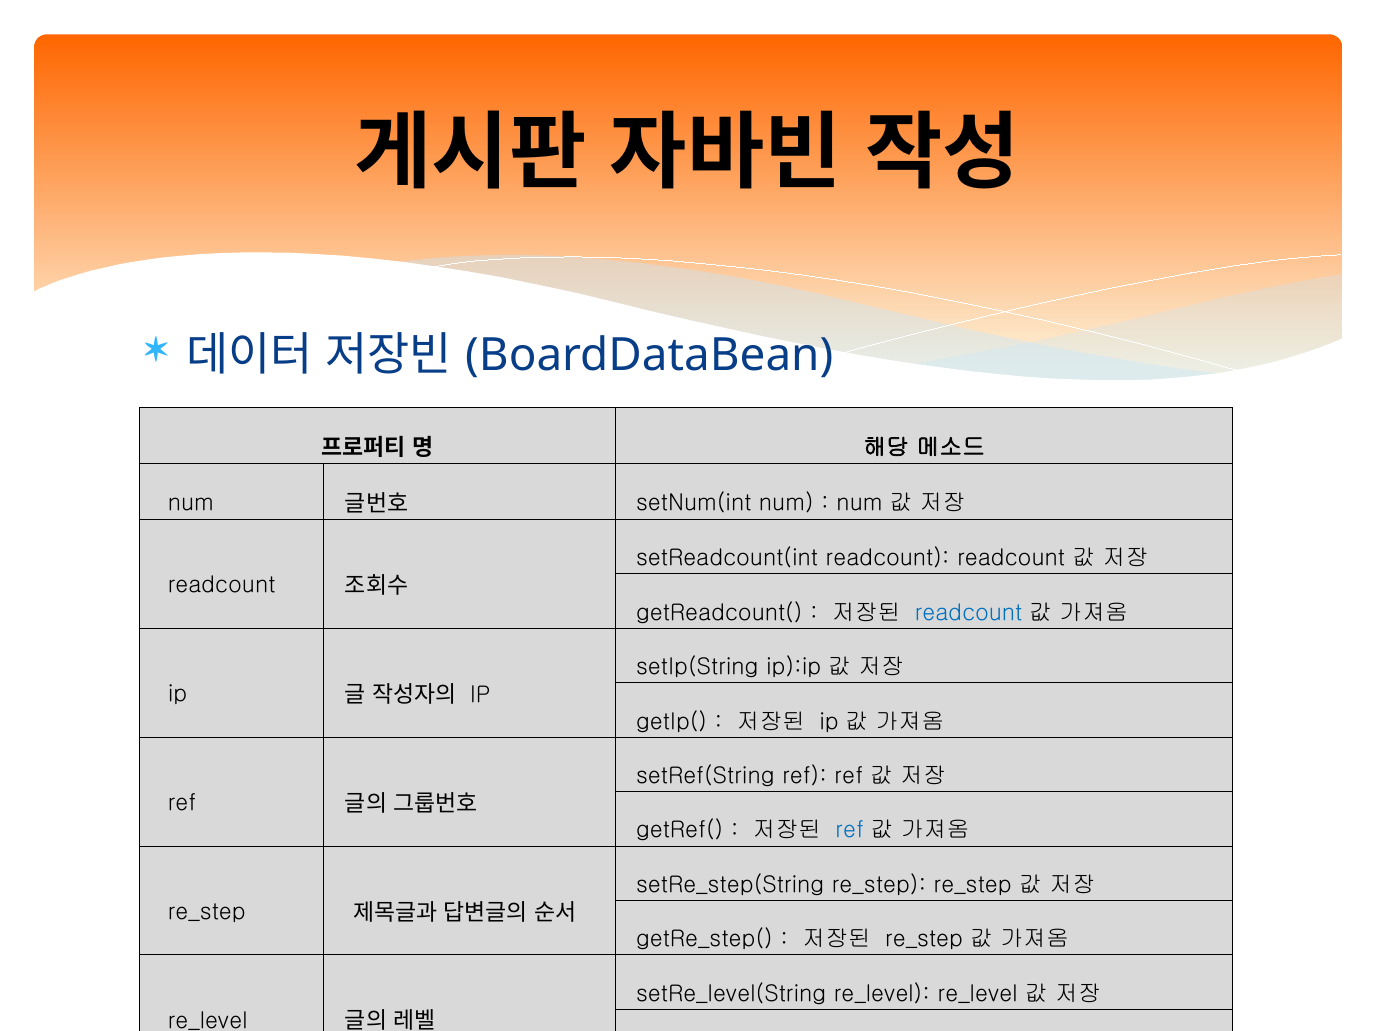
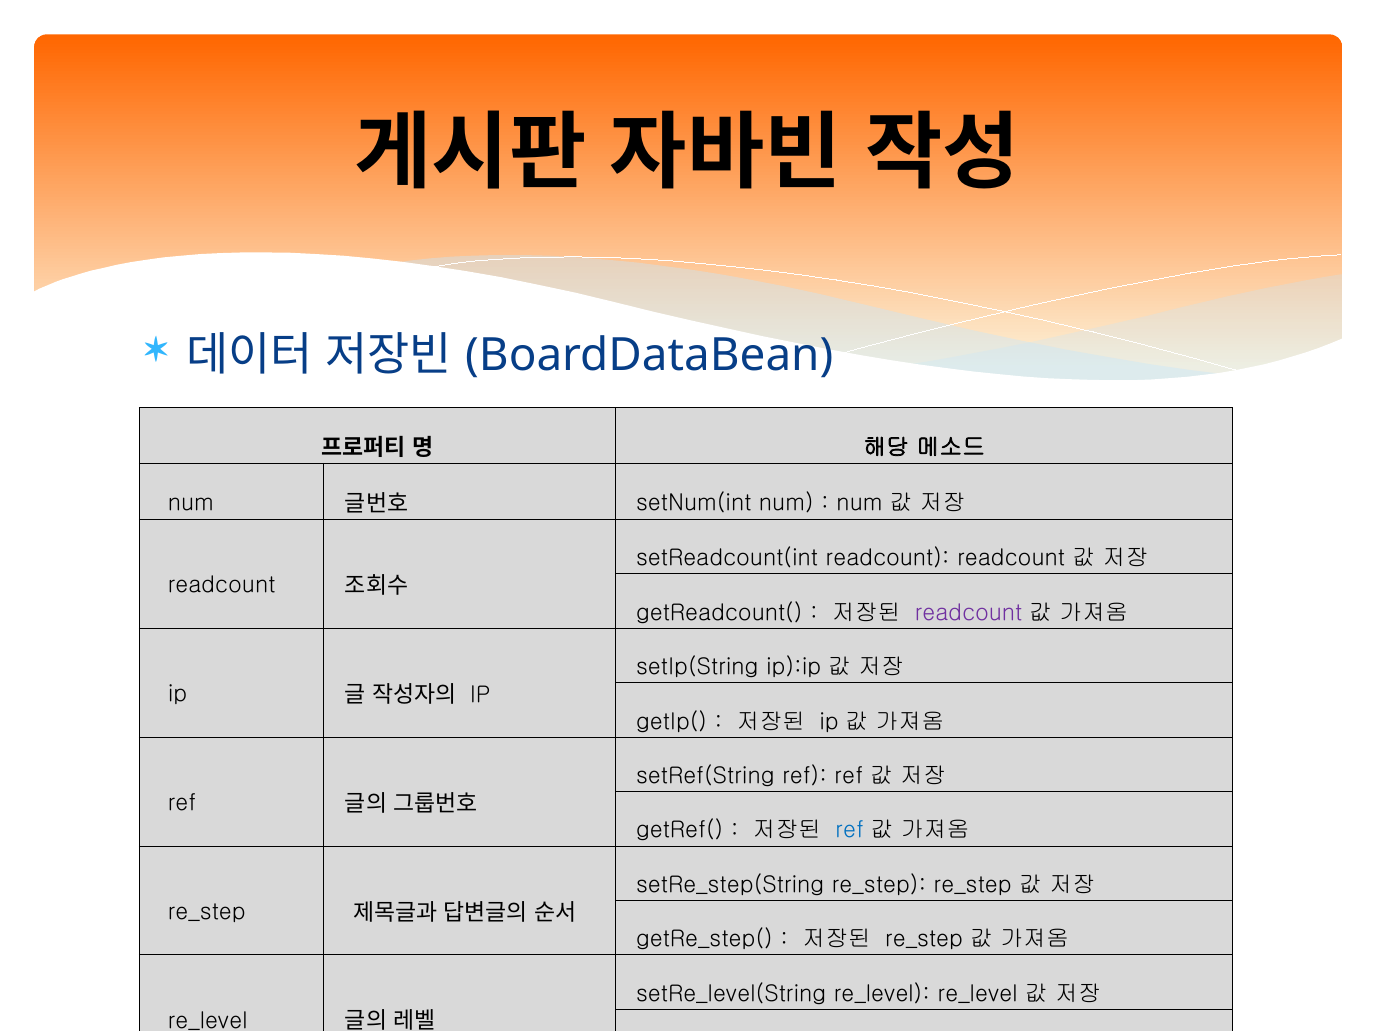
readcount colour: blue -> purple (969, 613)
